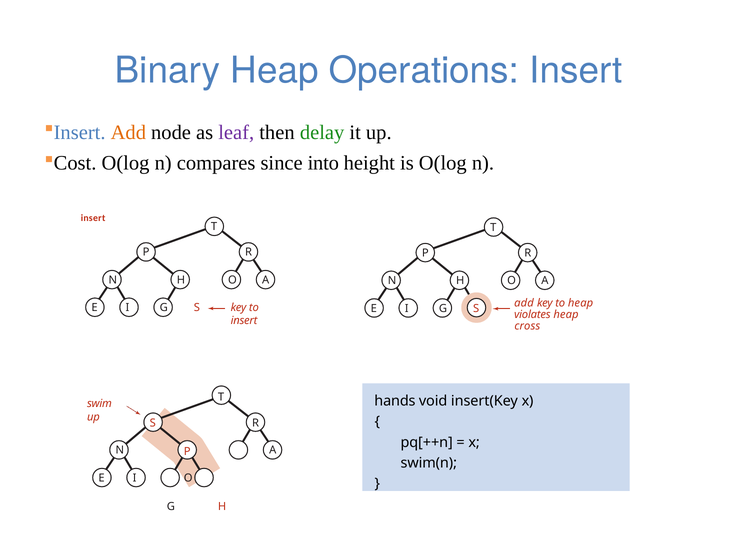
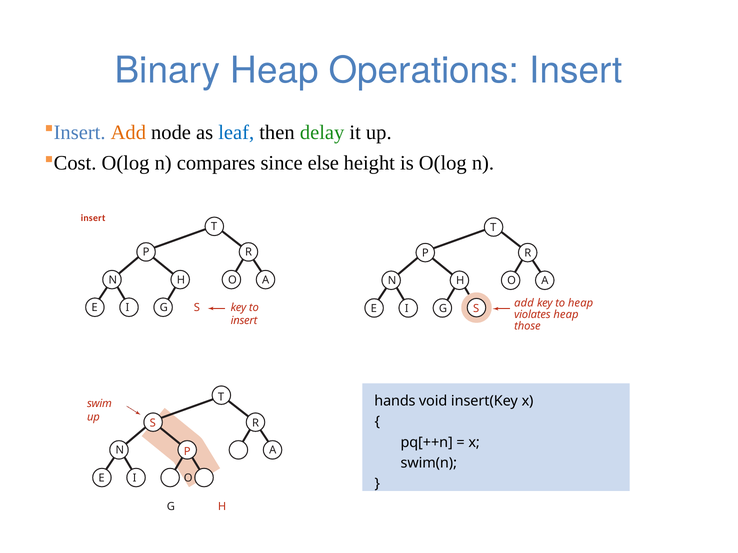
leaf colour: purple -> blue (236, 132)
into: into -> else (323, 163)
cross: cross -> those (527, 326)
